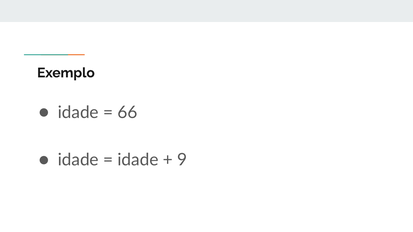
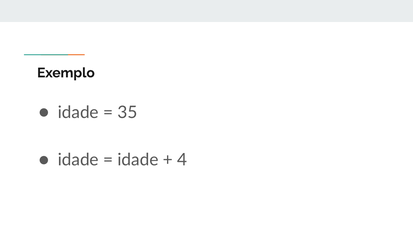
66: 66 -> 35 (127, 113)
9: 9 -> 4 (182, 160)
